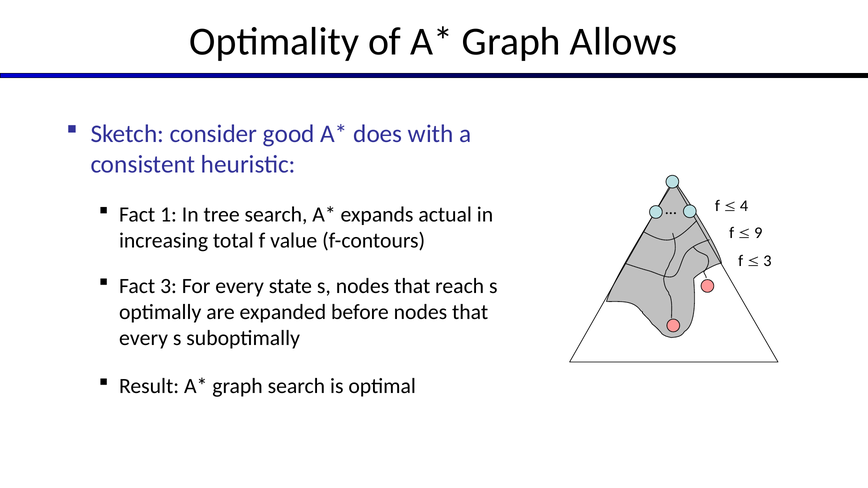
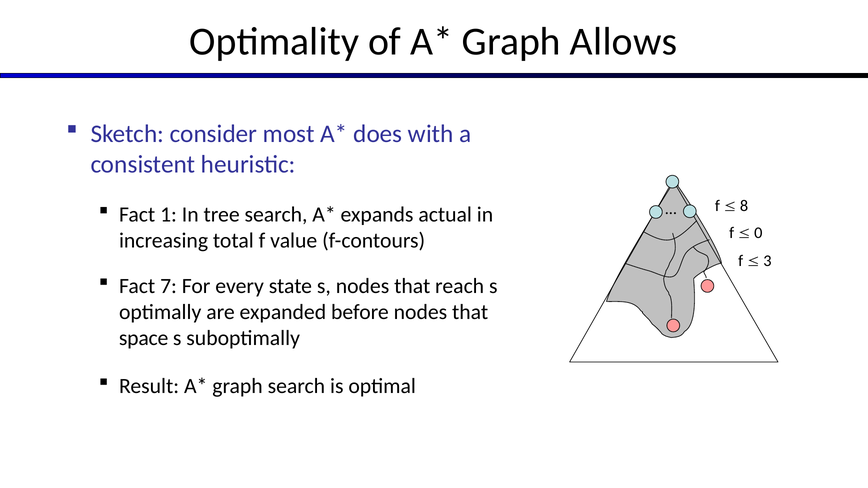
good: good -> most (289, 134)
4: 4 -> 8 (744, 206)
9: 9 -> 0 (758, 233)
Fact 3: 3 -> 7 (169, 286)
every: every -> space (144, 338)
